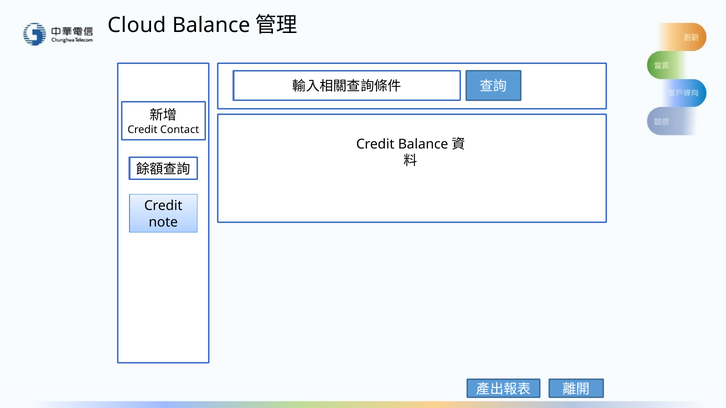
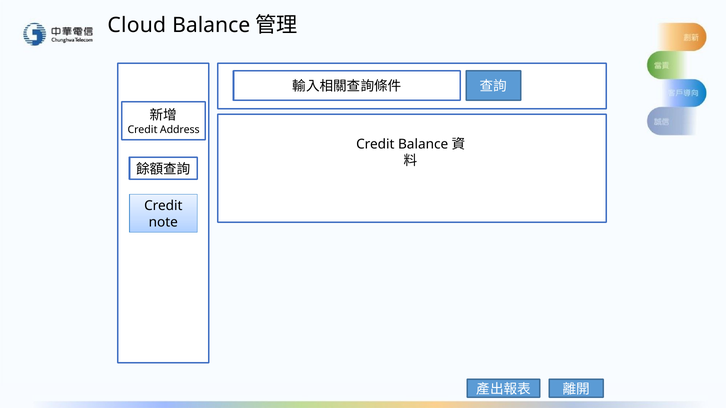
Contact: Contact -> Address (180, 130)
